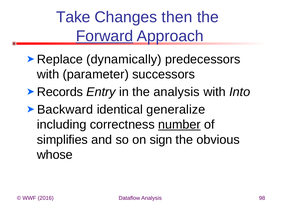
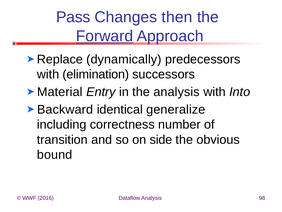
Take: Take -> Pass (73, 17)
parameter: parameter -> elimination (96, 74)
Records: Records -> Material (60, 92)
number underline: present -> none (179, 124)
simplifies: simplifies -> transition (62, 139)
sign: sign -> side (161, 139)
whose: whose -> bound (55, 154)
